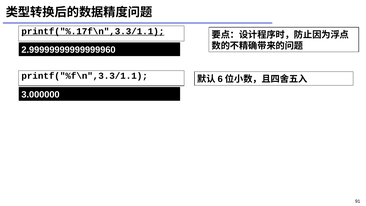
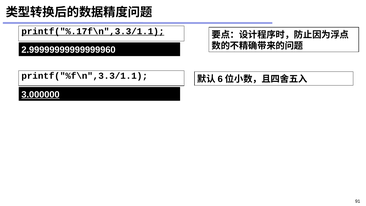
3.000000 underline: none -> present (40, 95)
